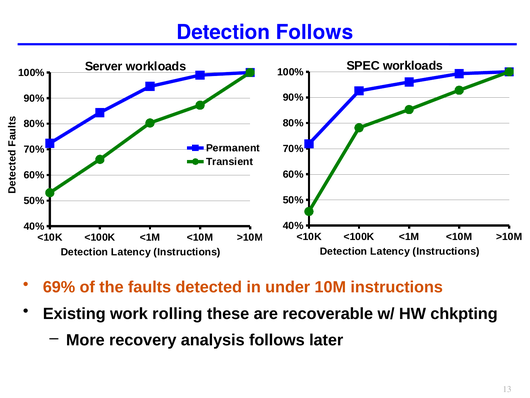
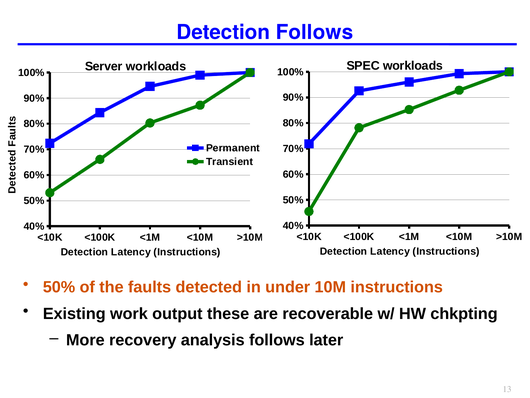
69%: 69% -> 50% (59, 287)
rolling: rolling -> output (177, 313)
